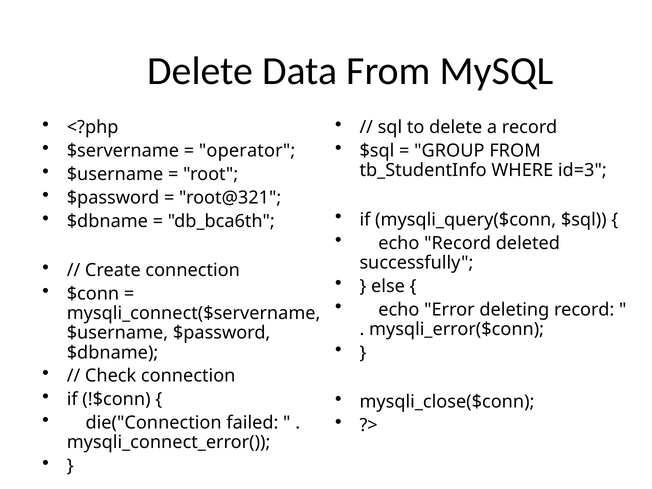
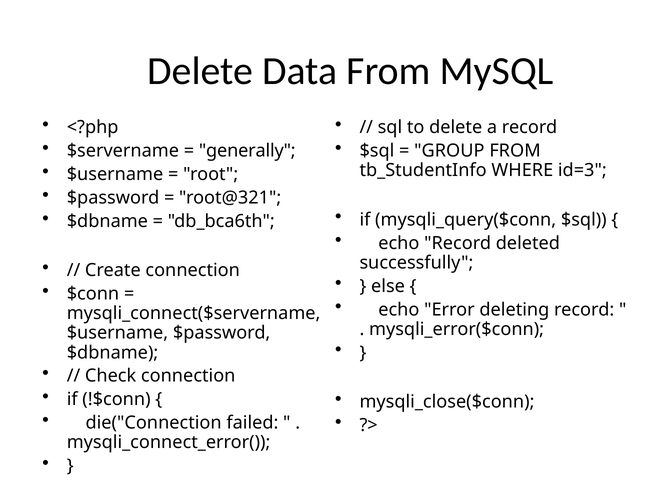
operator: operator -> generally (247, 151)
